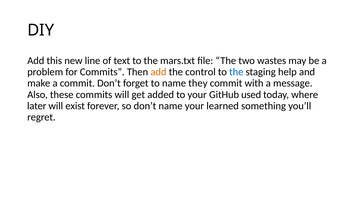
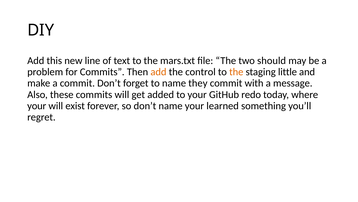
wastes: wastes -> should (272, 61)
the colour: blue -> orange (236, 72)
help: help -> little (287, 72)
used: used -> redo (251, 94)
later: later -> your (37, 106)
